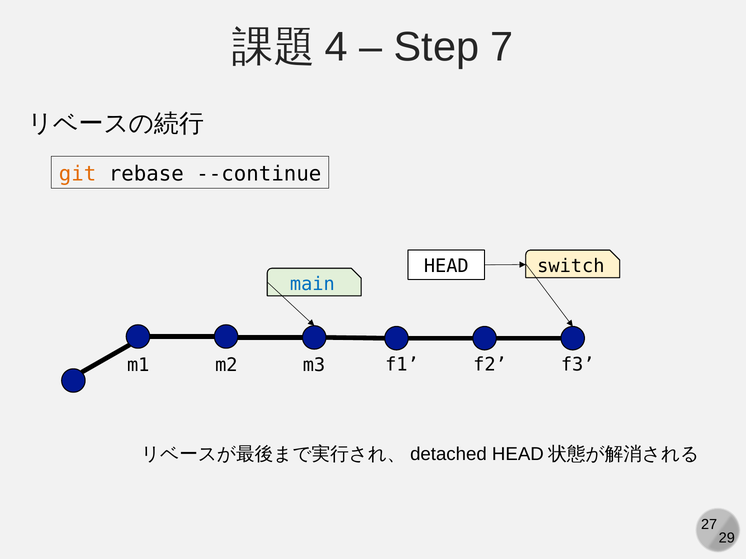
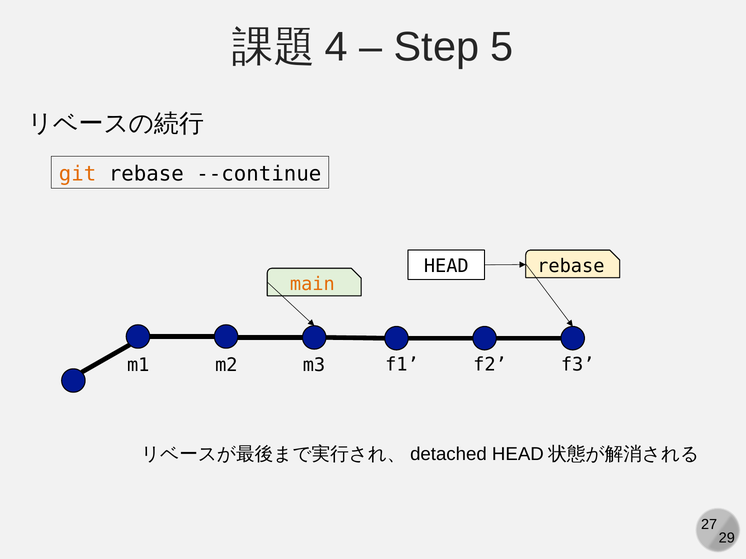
7: 7 -> 5 (502, 47)
HEAD switch: switch -> rebase (571, 266)
main colour: blue -> orange (312, 284)
